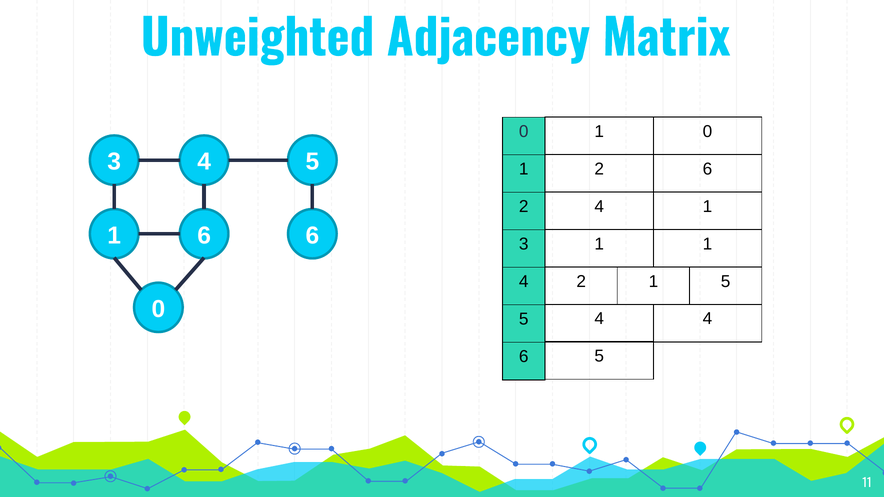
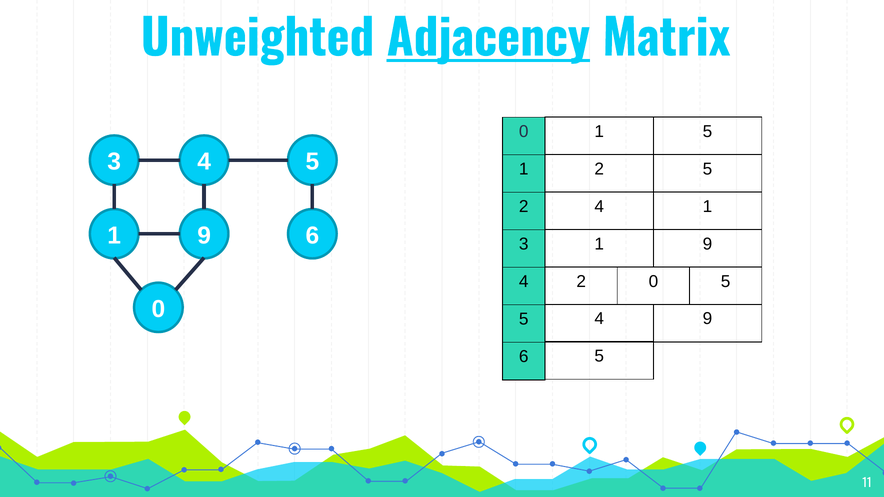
Adjacency underline: none -> present (488, 39)
1 0: 0 -> 5 (708, 131)
2 6: 6 -> 5 (708, 169)
6: 6 -> 9 (204, 236)
1: 1 -> 9 (708, 244)
2 1: 1 -> 0 (653, 282)
4 4: 4 -> 9 (708, 319)
